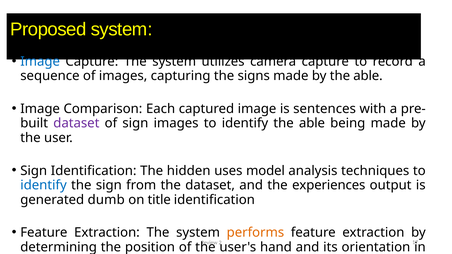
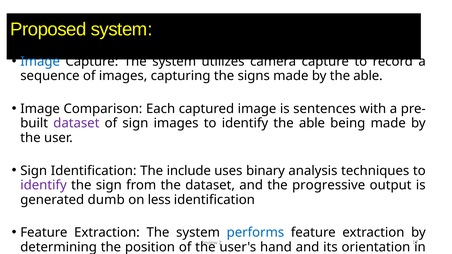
hidden: hidden -> include (189, 171)
model: model -> binary (265, 171)
identify colour: blue -> purple (44, 185)
experiences: experiences -> progressive (329, 185)
title: title -> less (159, 200)
performs colour: orange -> blue (255, 233)
